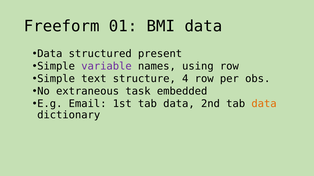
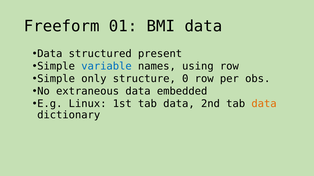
variable colour: purple -> blue (106, 66)
text: text -> only (94, 79)
4: 4 -> 0 (185, 79)
extraneous task: task -> data (138, 91)
Email: Email -> Linux (88, 104)
